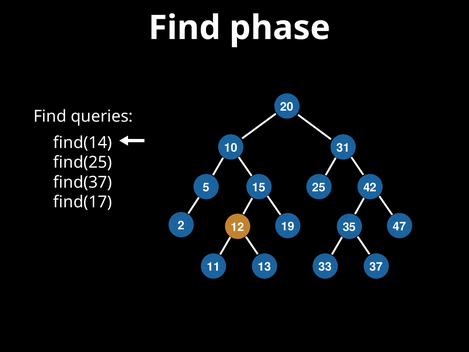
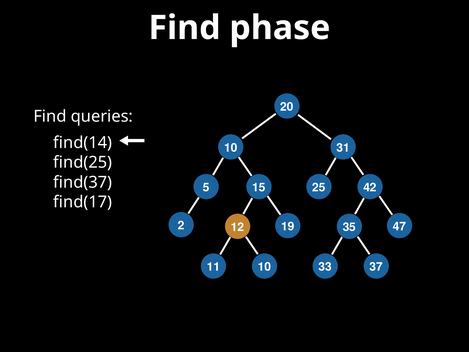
11 13: 13 -> 10 (264, 267)
